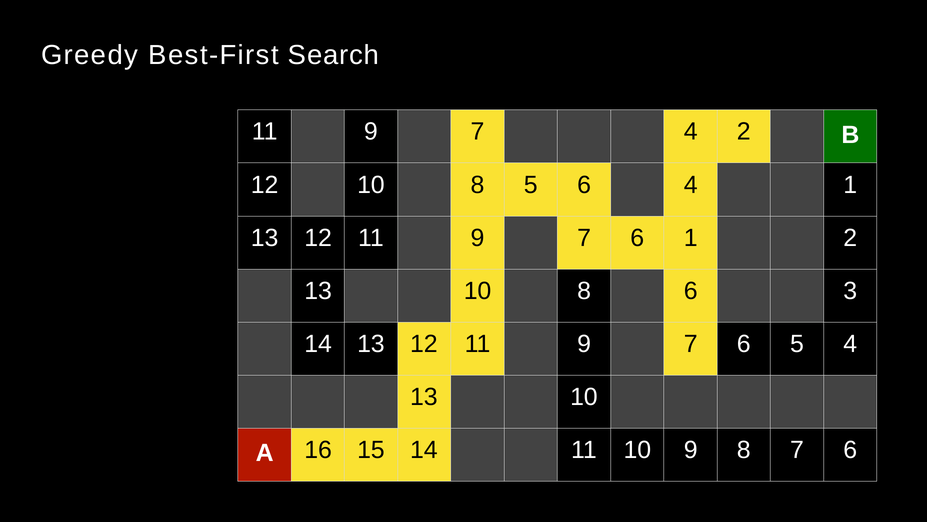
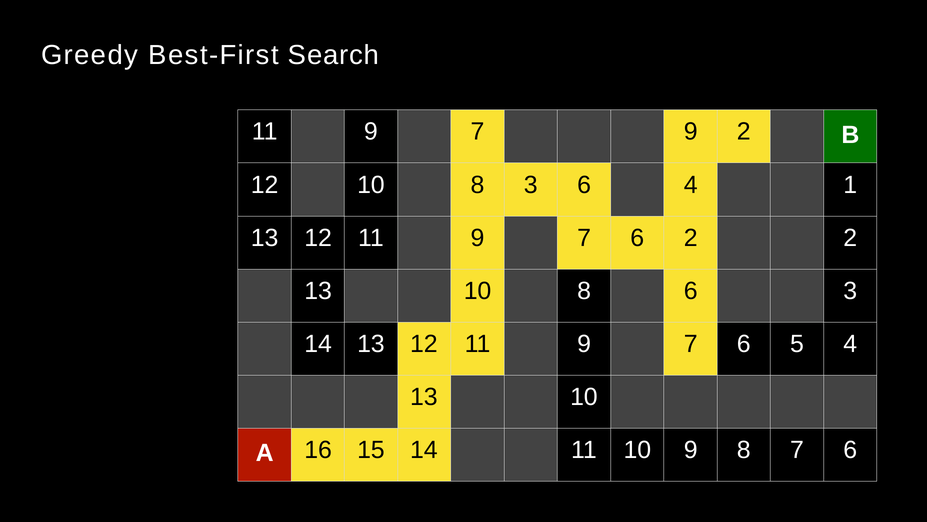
7 4: 4 -> 9 (691, 132)
8 5: 5 -> 3 (531, 185)
6 1: 1 -> 2 (691, 238)
